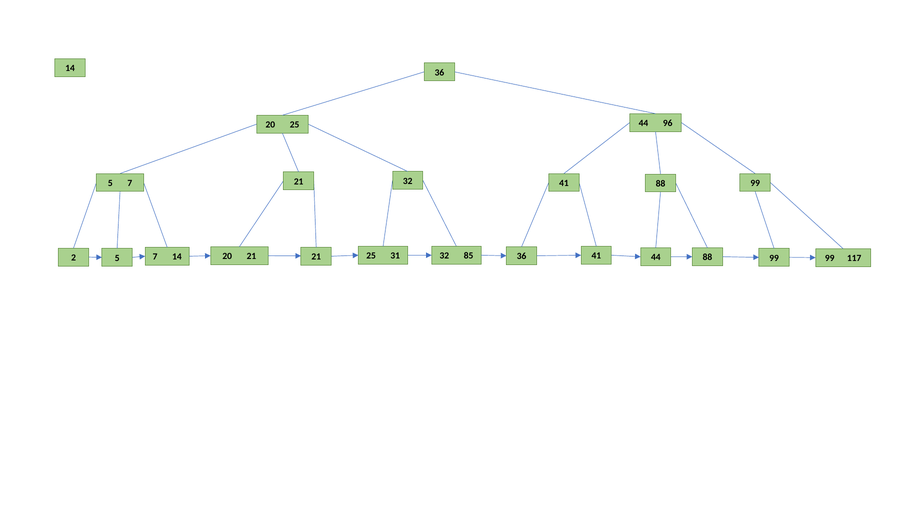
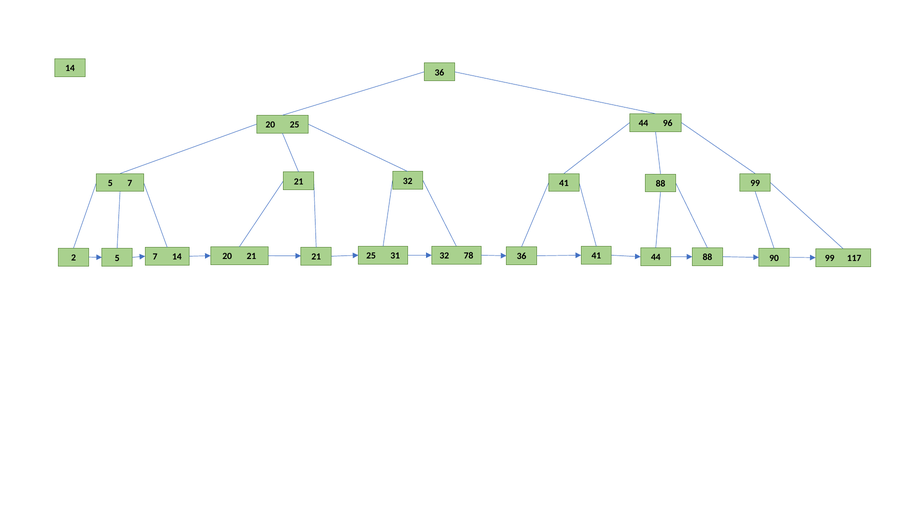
85: 85 -> 78 (469, 256)
5 99: 99 -> 90 (774, 258)
